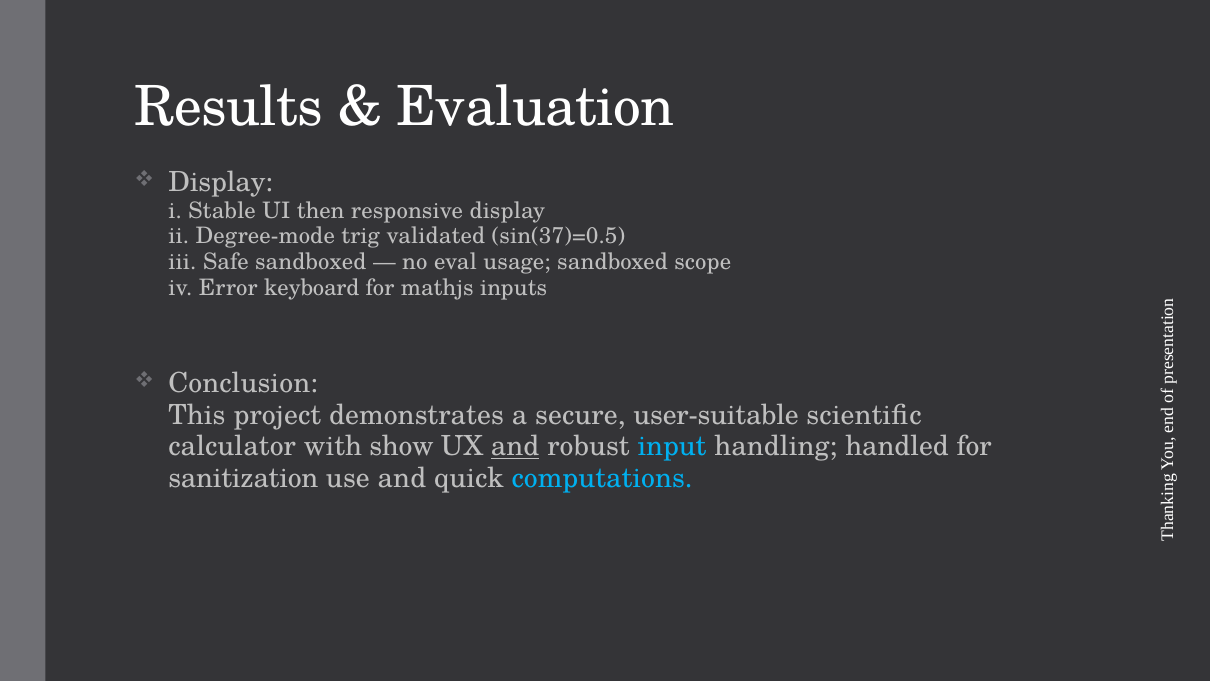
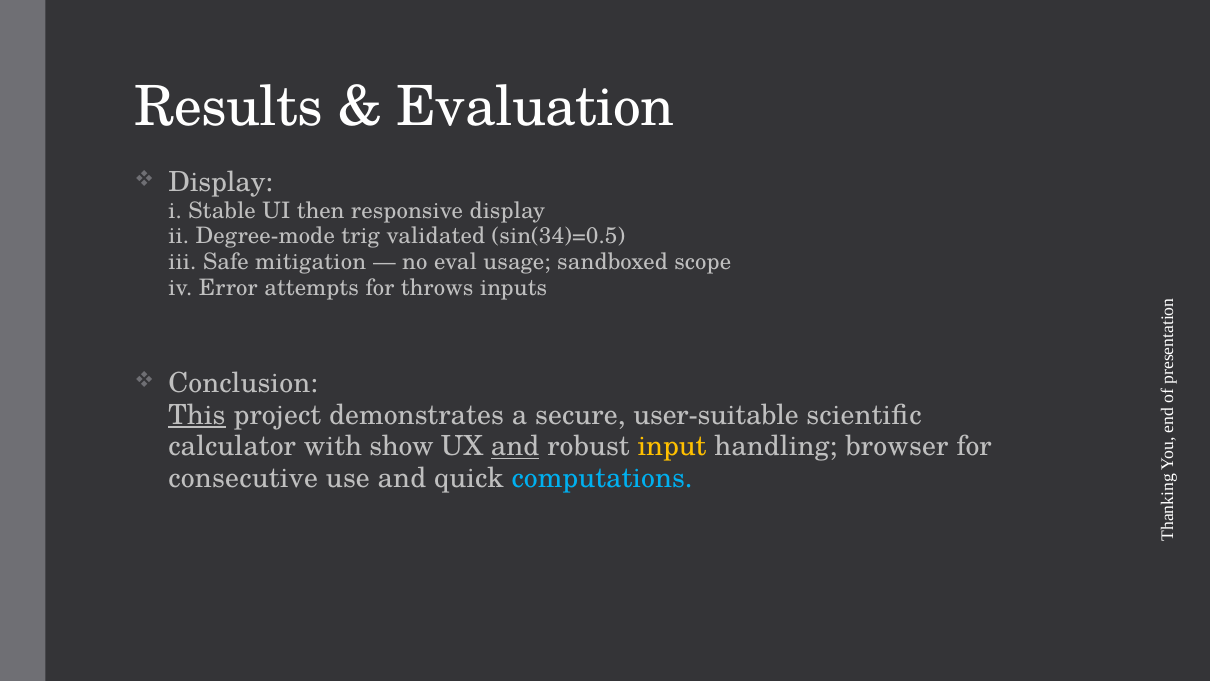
sin(37)=0.5: sin(37)=0.5 -> sin(34)=0.5 (559, 236)
Safe sandboxed: sandboxed -> mitigation (311, 262)
keyboard: keyboard -> attempts (312, 288)
mathjs: mathjs -> throws (437, 288)
This underline: none -> present (197, 415)
input colour: light blue -> yellow (672, 446)
handled: handled -> browser (897, 446)
sanitization: sanitization -> consecutive (243, 478)
